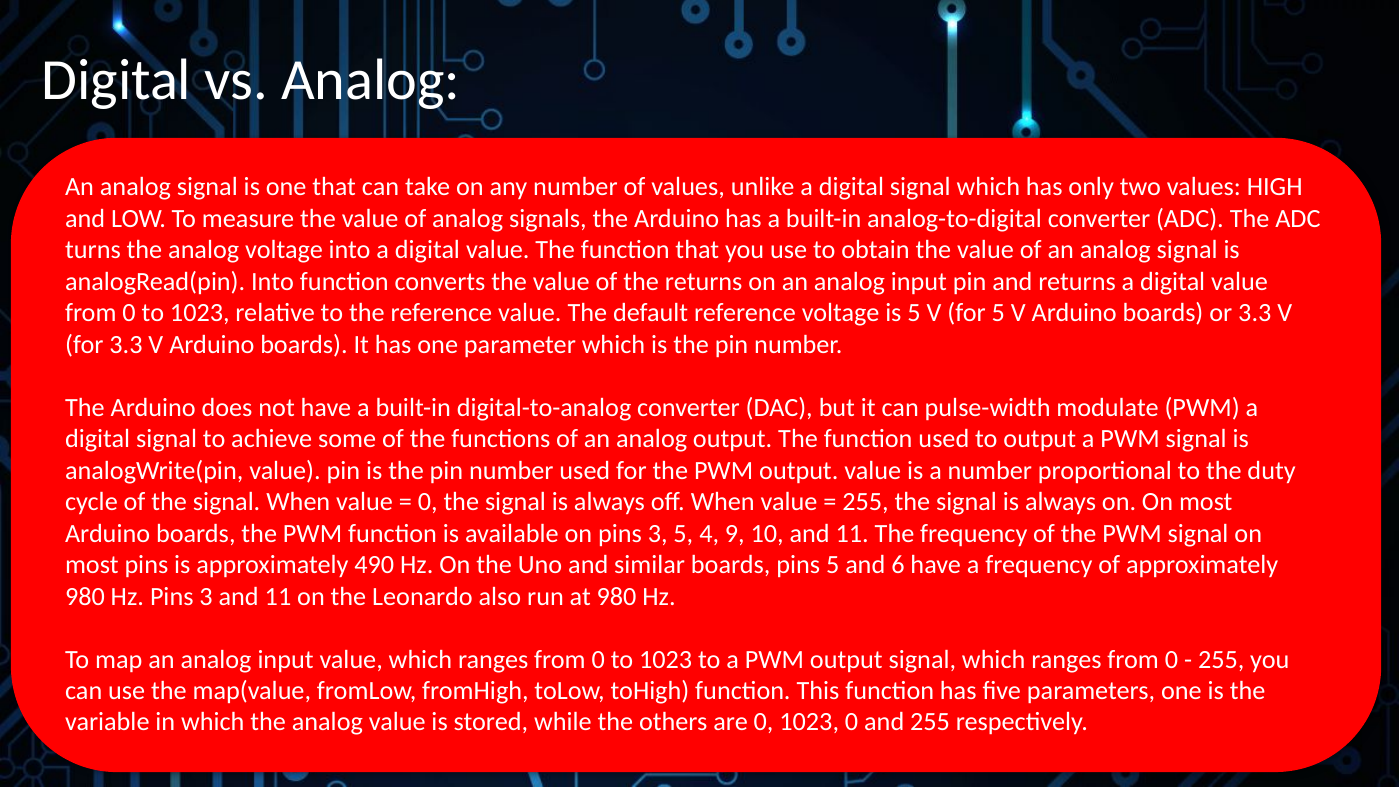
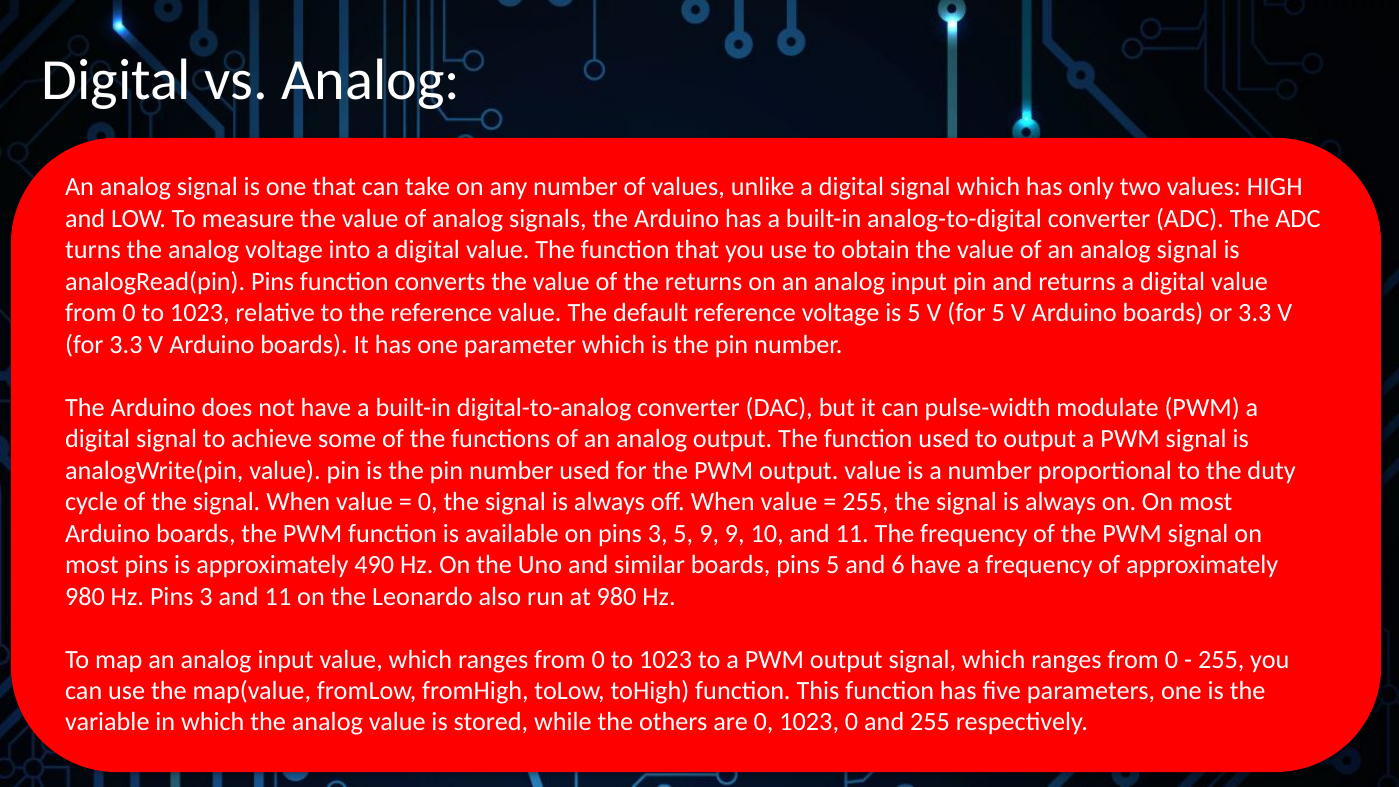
analogRead(pin Into: Into -> Pins (273, 282)
5 4: 4 -> 9 (709, 533)
